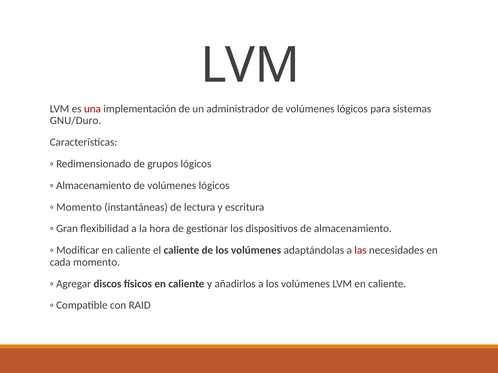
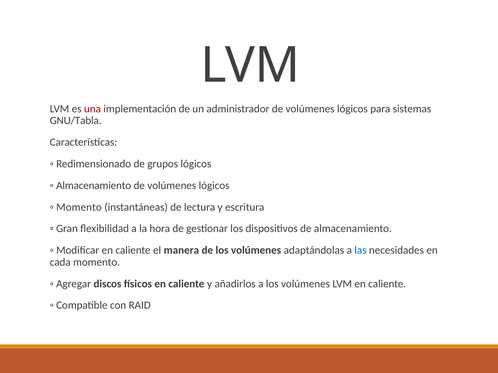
GNU/Duro: GNU/Duro -> GNU/Tabla (76, 121)
el caliente: caliente -> manera (181, 251)
las colour: red -> blue (360, 251)
